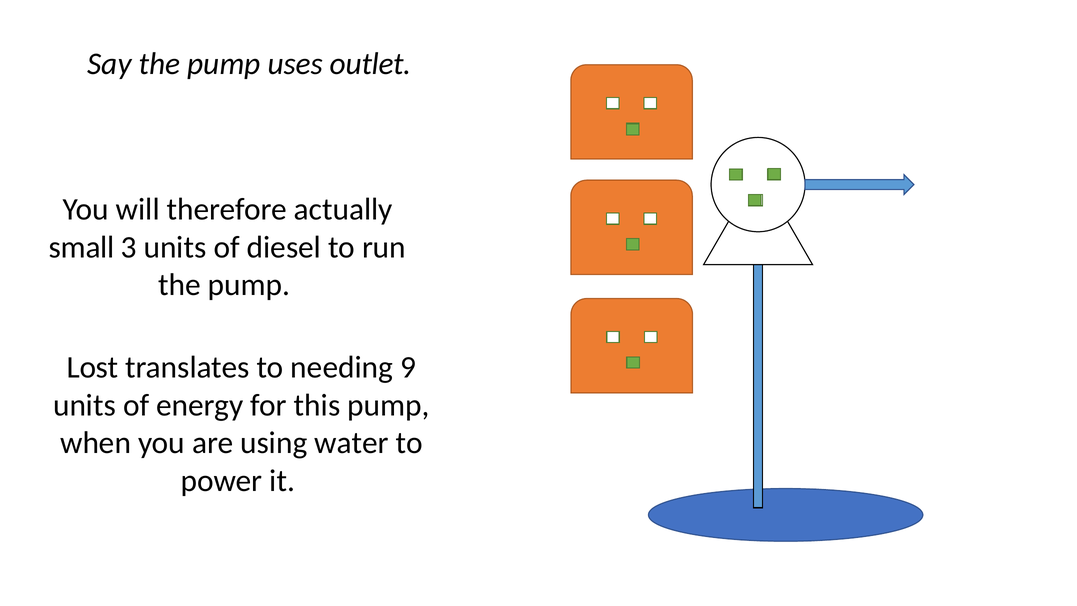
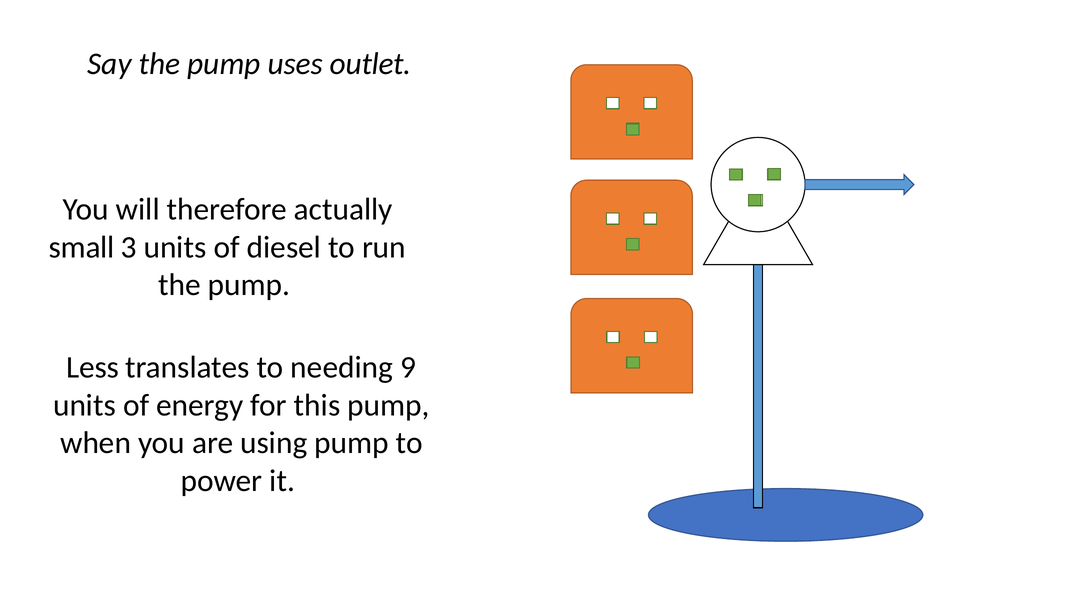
Lost: Lost -> Less (93, 367)
using water: water -> pump (352, 443)
